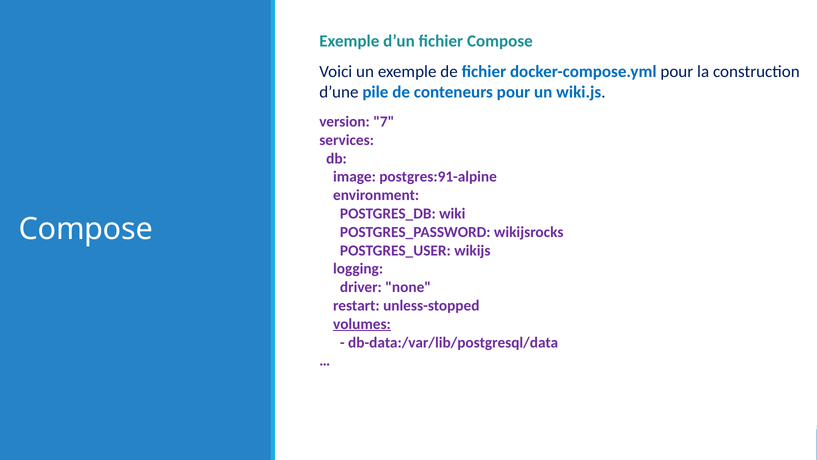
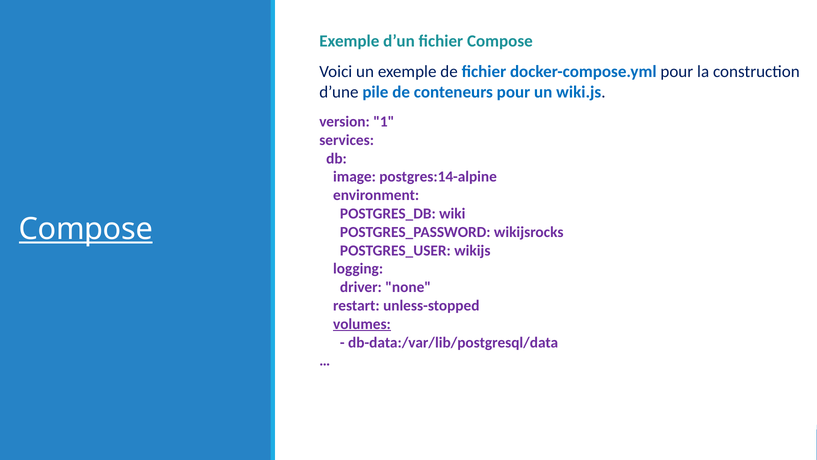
7: 7 -> 1 (384, 122)
postgres:91-alpine: postgres:91-alpine -> postgres:14-alpine (438, 177)
Compose underline: none -> present (86, 229)
